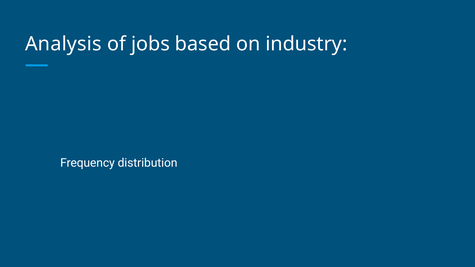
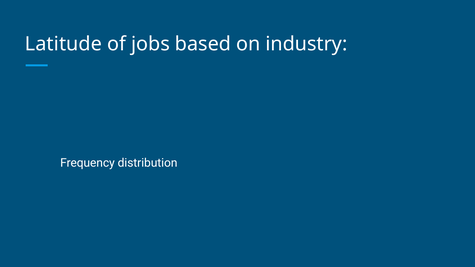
Analysis: Analysis -> Latitude (63, 44)
